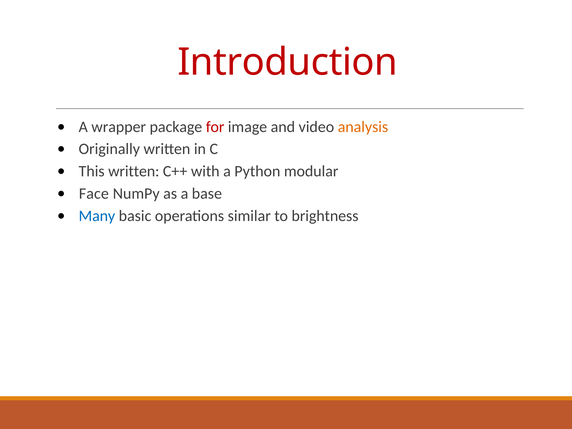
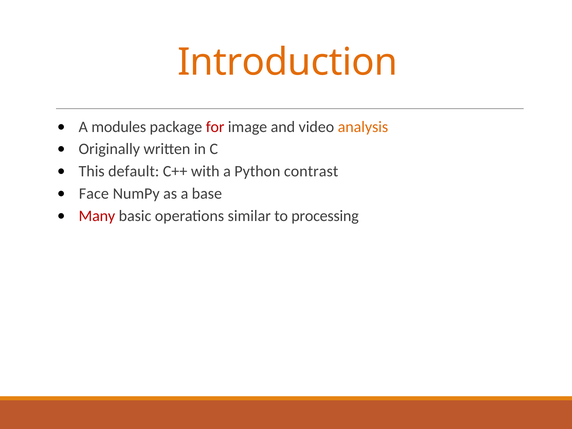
Introduction colour: red -> orange (288, 62)
wrapper: wrapper -> modules (119, 127)
This written: written -> default (134, 171)
modular: modular -> contrast (311, 171)
Many colour: blue -> red (97, 216)
brightness: brightness -> processing (325, 216)
